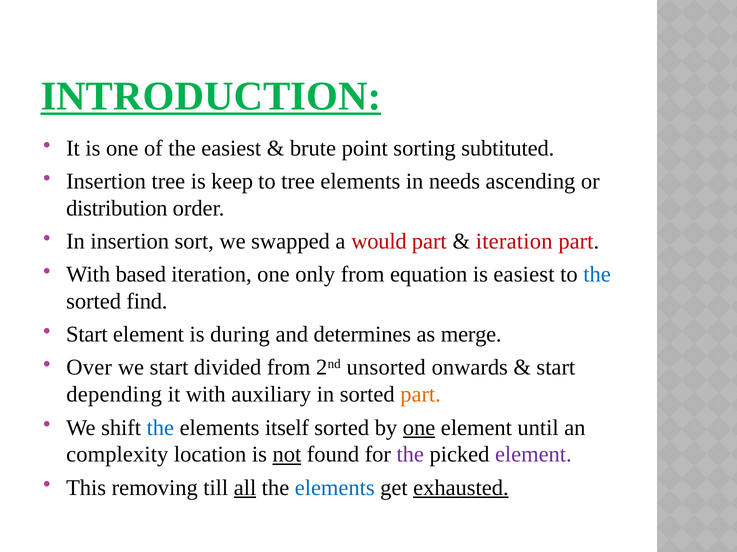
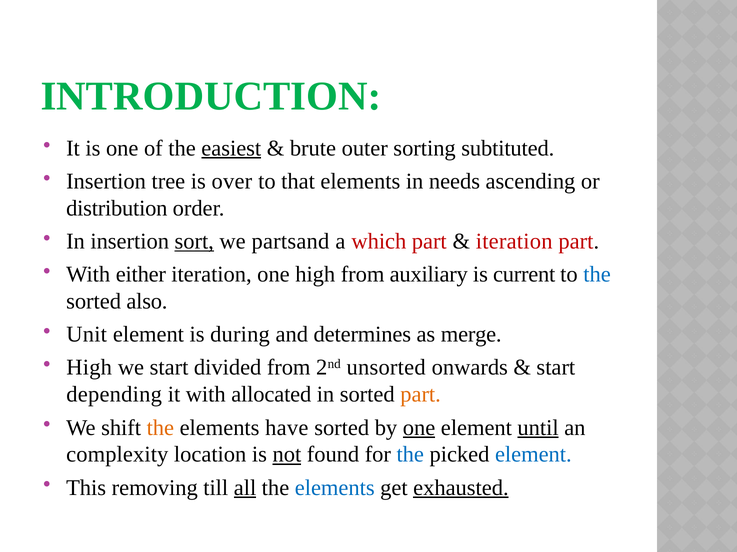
INTRODUCTION underline: present -> none (211, 96)
easiest underline: none -> present (231, 148)
point: point -> outer (365, 148)
keep: keep -> over (232, 182)
to tree: tree -> that (298, 182)
sort underline: none -> present (194, 242)
swapped: swapped -> partsand (290, 242)
would: would -> which (379, 242)
based: based -> either (141, 275)
one only: only -> high (315, 275)
equation: equation -> auxiliary (429, 275)
is easiest: easiest -> current (524, 275)
find: find -> also (147, 302)
Start: Start -> Unit (87, 335)
Over: Over -> High (89, 368)
auxiliary: auxiliary -> allocated (271, 395)
the colour: blue -> orange (160, 428)
itself: itself -> have (287, 428)
until underline: none -> present (538, 428)
the colour: purple -> blue (410, 455)
element colour: purple -> blue (533, 455)
